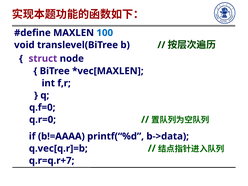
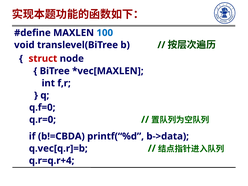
struct colour: purple -> red (43, 59)
b!=AAAA: b!=AAAA -> b!=CBDA (61, 136)
q.r=q.r+7: q.r=q.r+7 -> q.r=q.r+4 (52, 161)
